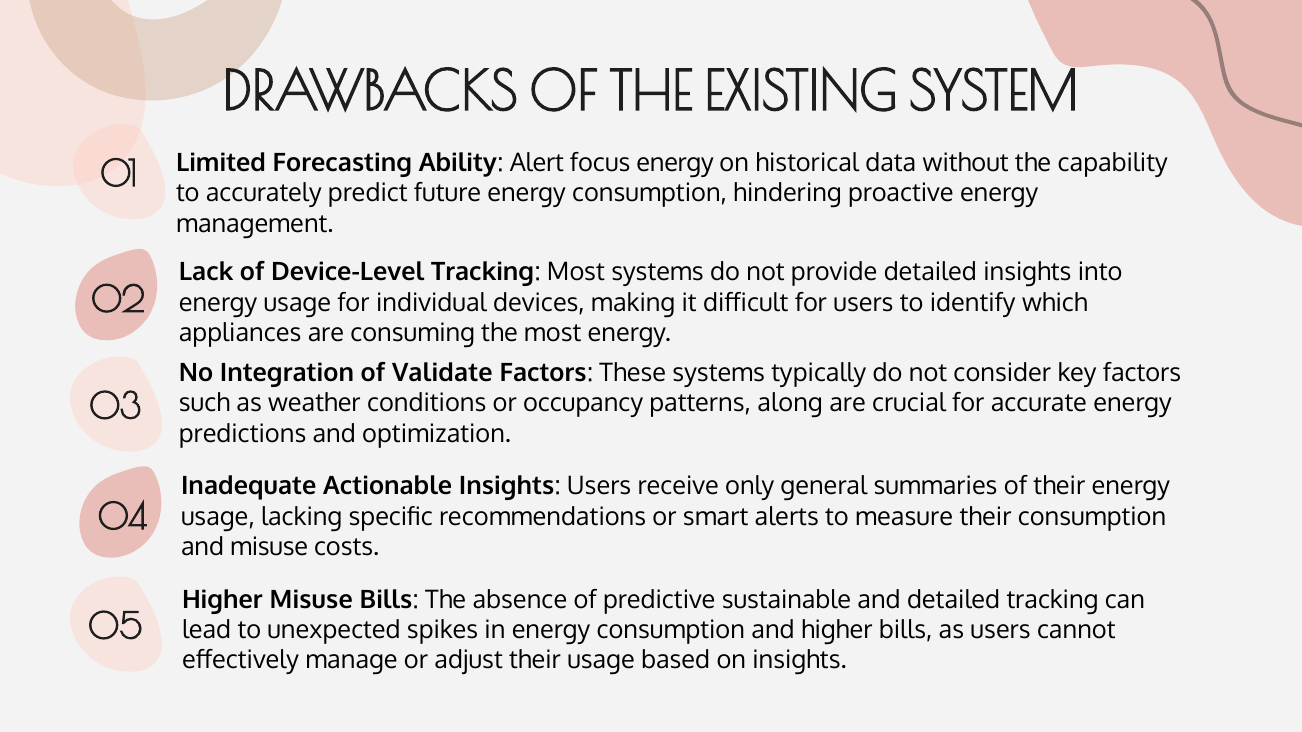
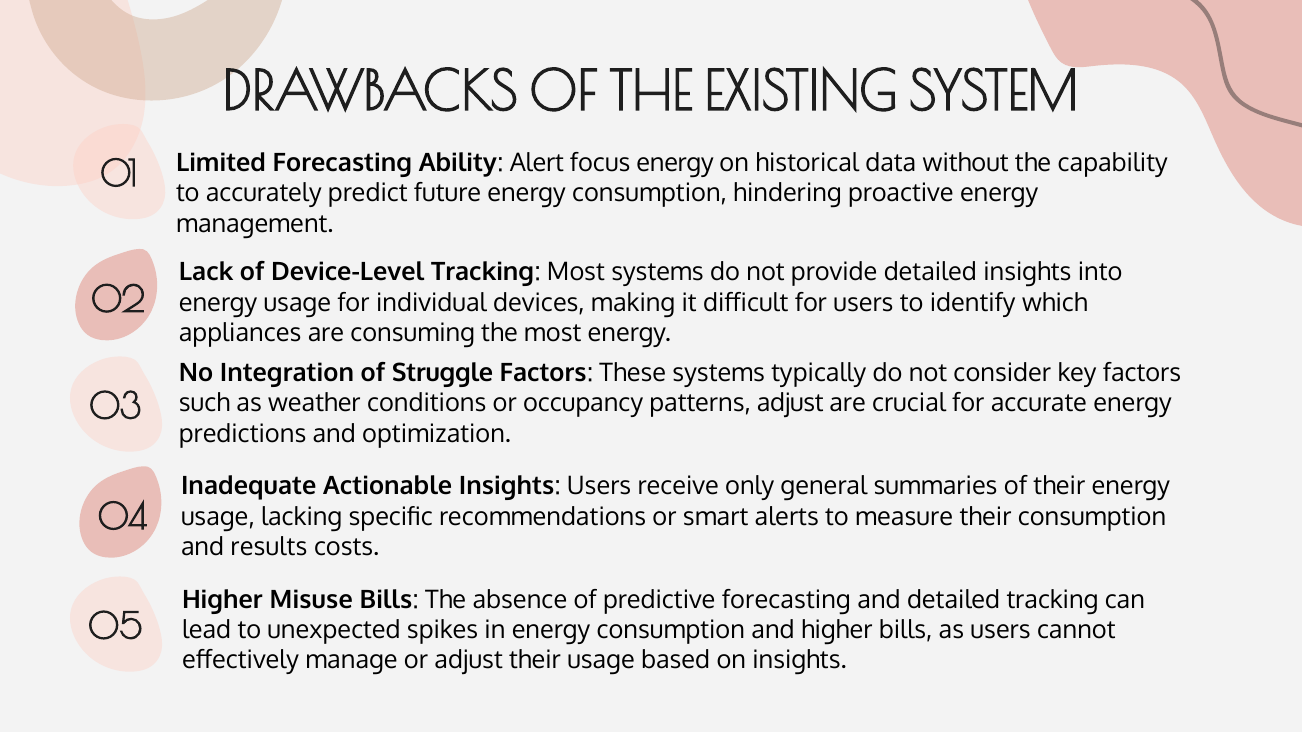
Validate: Validate -> Struggle (443, 373)
patterns along: along -> adjust (790, 404)
and misuse: misuse -> results (269, 548)
predictive sustainable: sustainable -> forecasting (786, 600)
